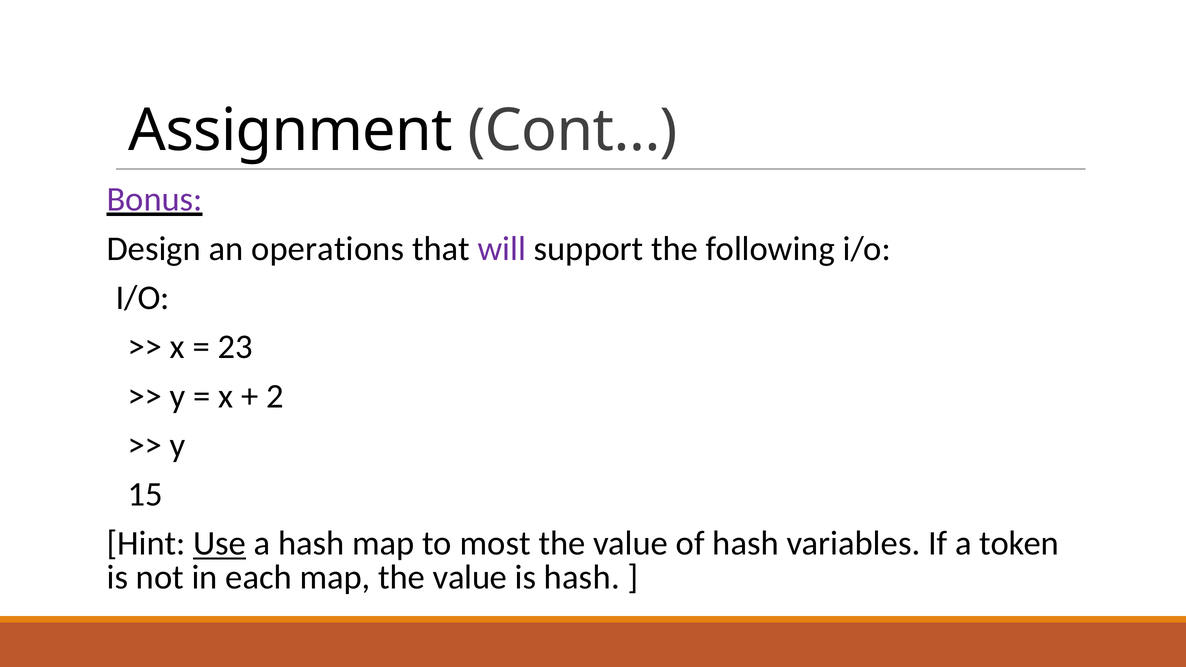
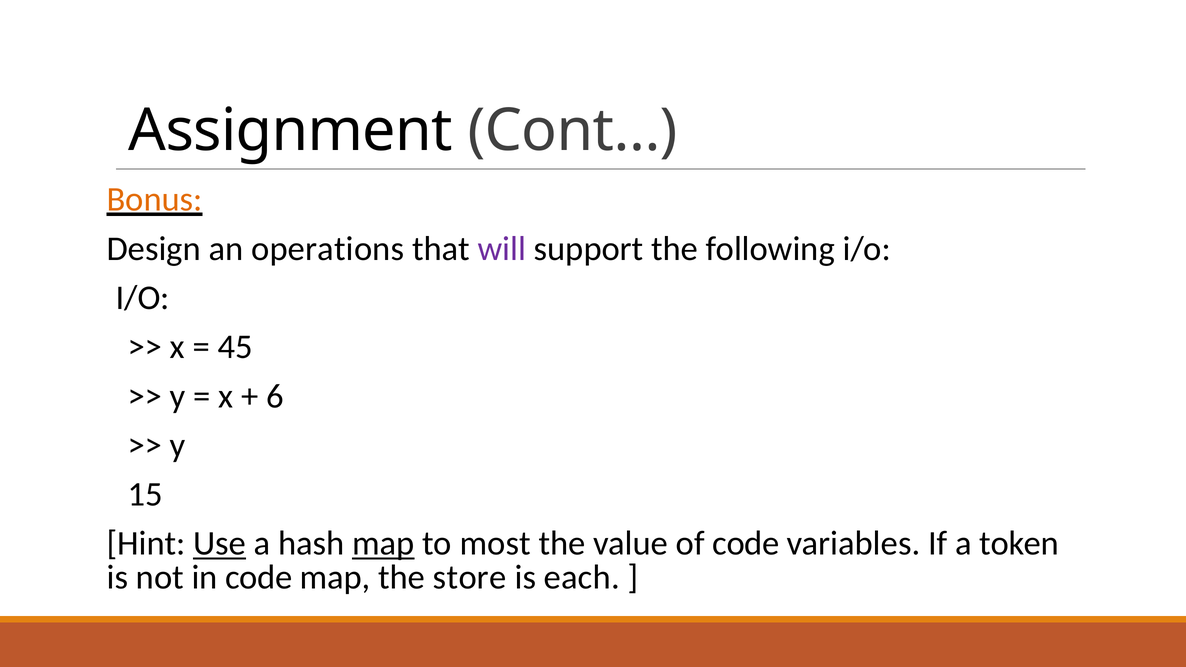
Bonus colour: purple -> orange (155, 200)
23: 23 -> 45 (235, 347)
2: 2 -> 6 (275, 396)
map underline: none -> present (383, 544)
of hash: hash -> code (746, 544)
in each: each -> code (259, 577)
map the value: value -> store (470, 577)
is hash: hash -> each (582, 577)
